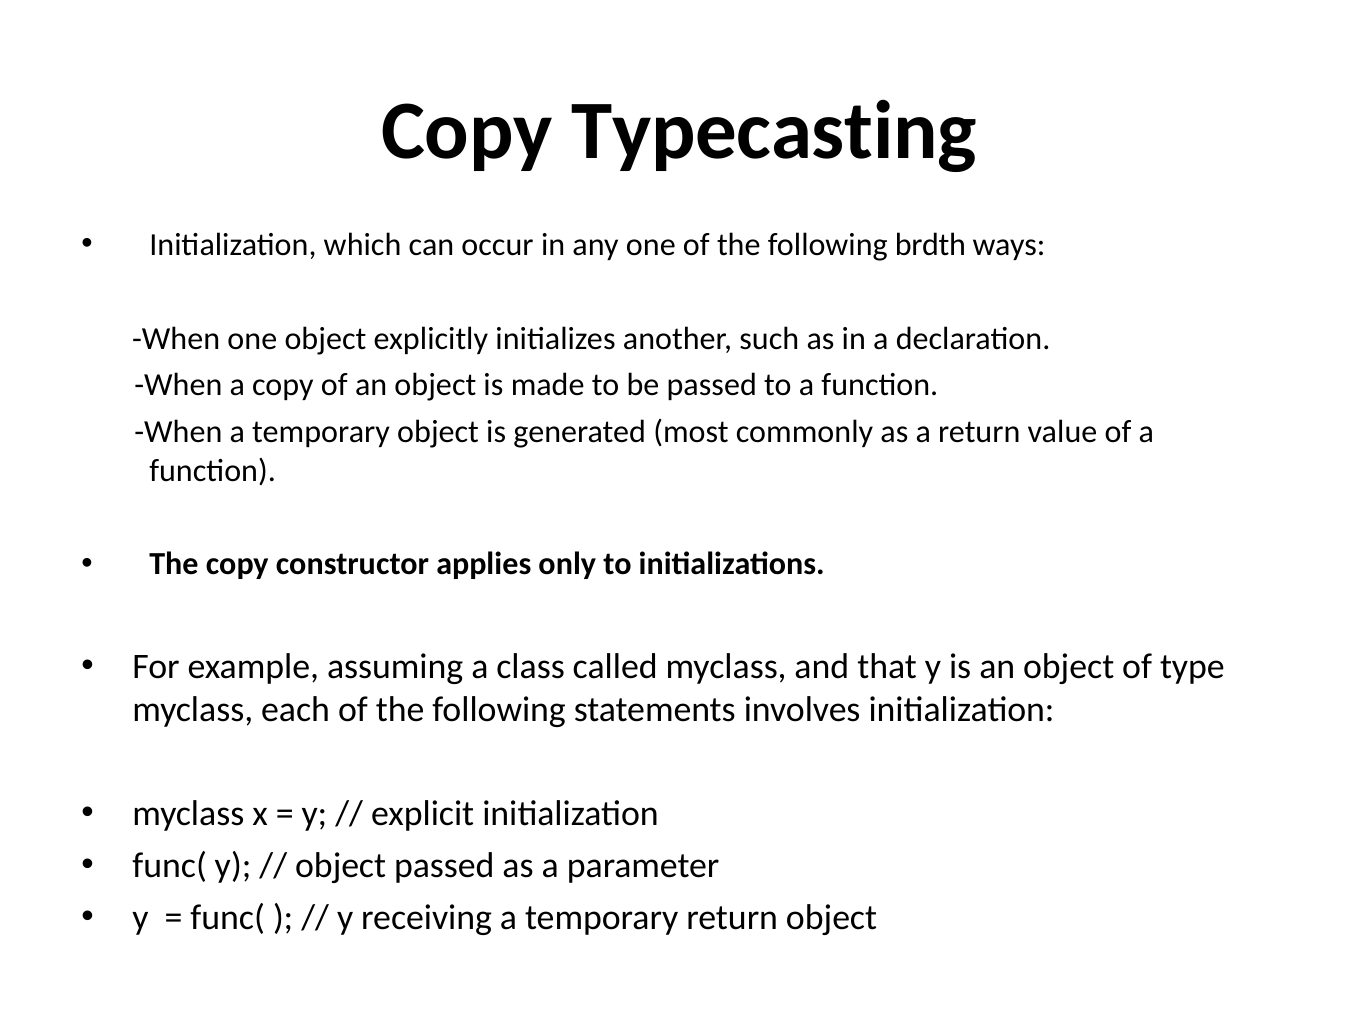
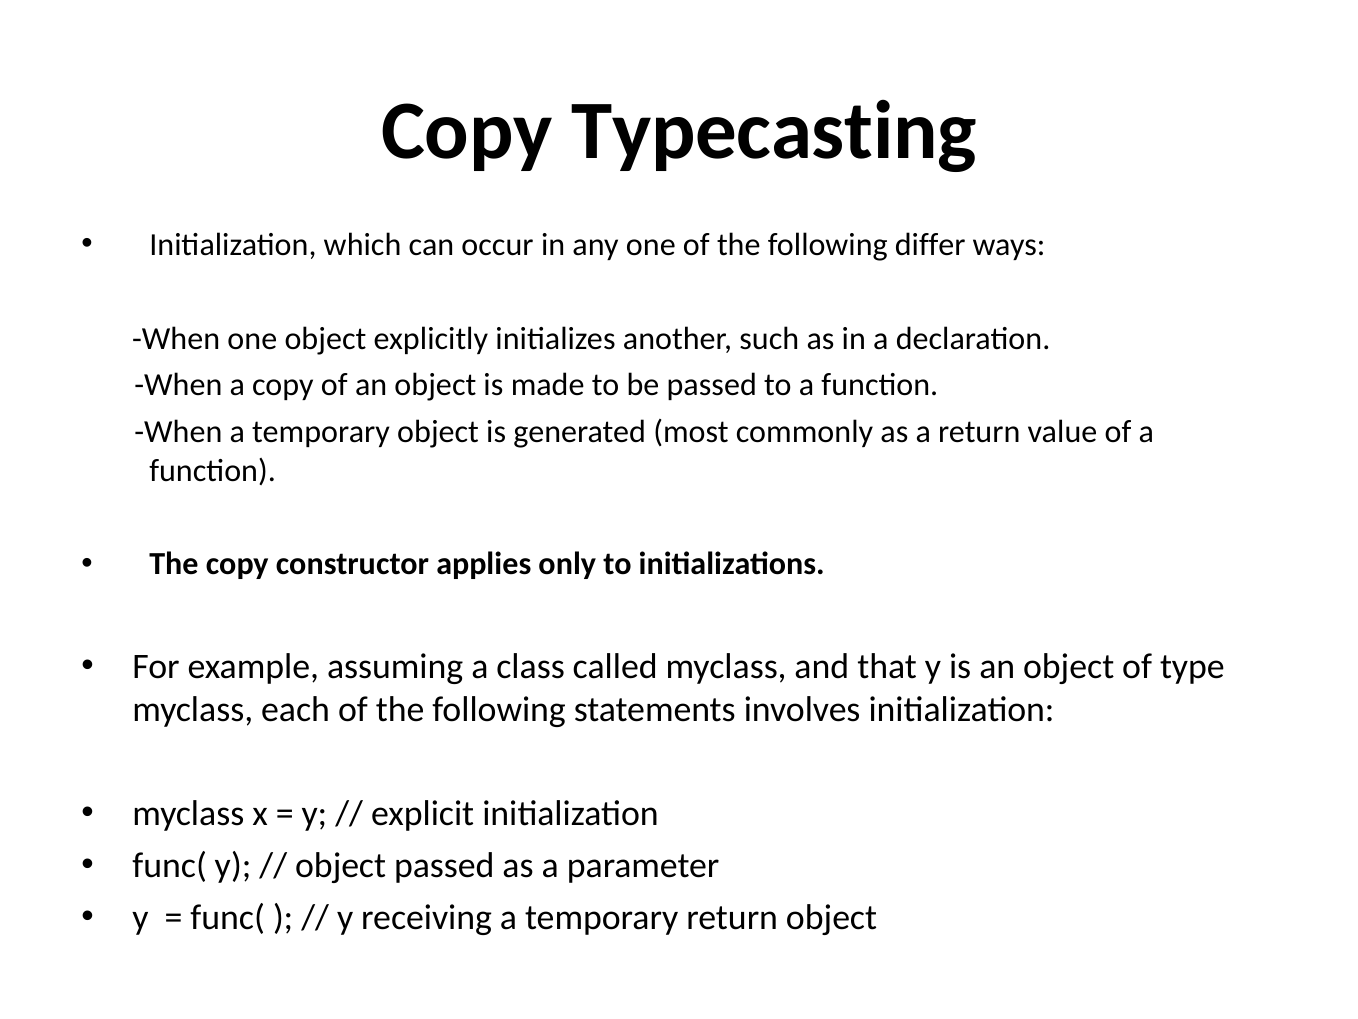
brdth: brdth -> differ (930, 245)
